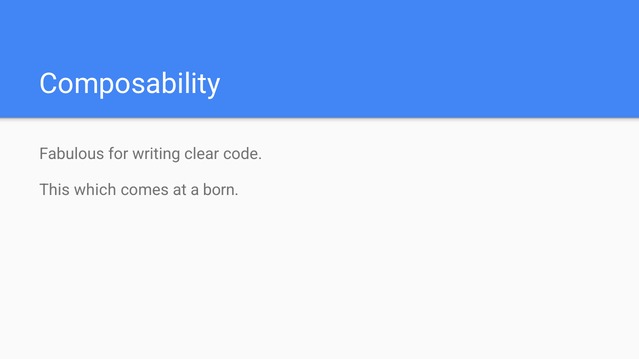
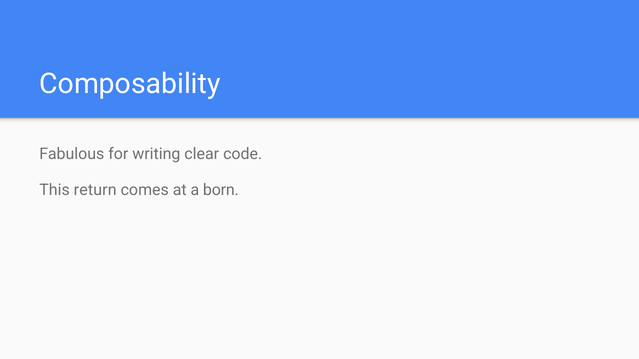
which: which -> return (95, 190)
